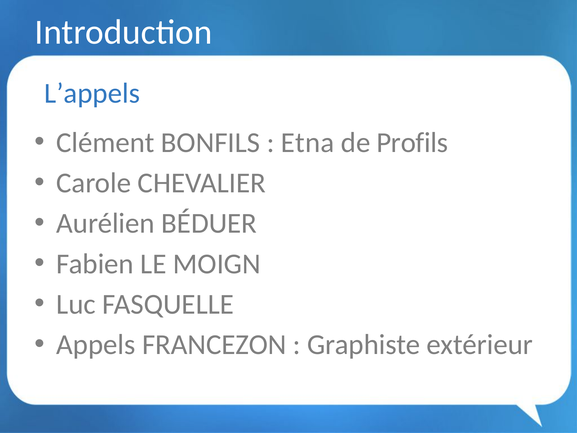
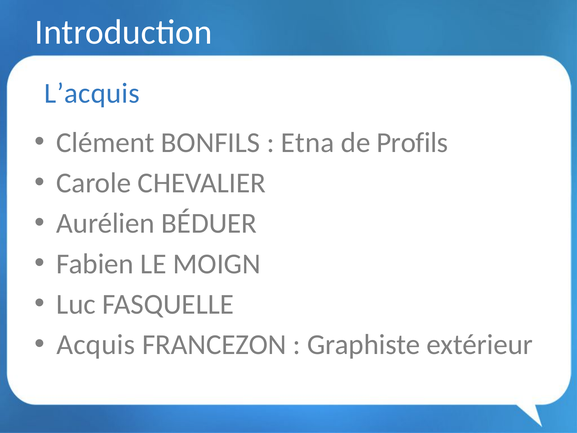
L’appels: L’appels -> L’acquis (92, 93)
Appels: Appels -> Acquis (96, 344)
